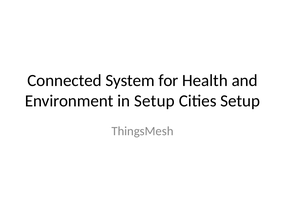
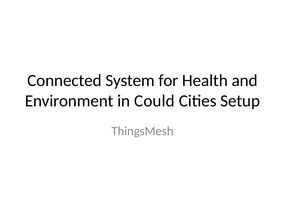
in Setup: Setup -> Could (154, 101)
